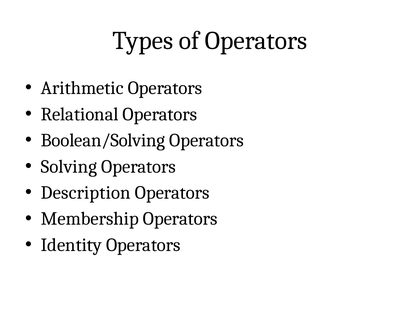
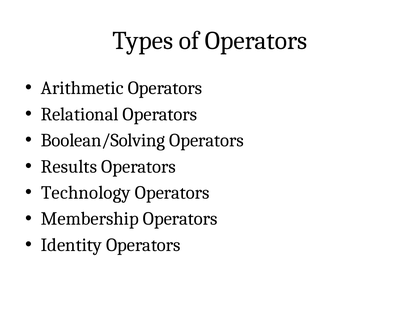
Solving: Solving -> Results (69, 167)
Description: Description -> Technology (86, 193)
